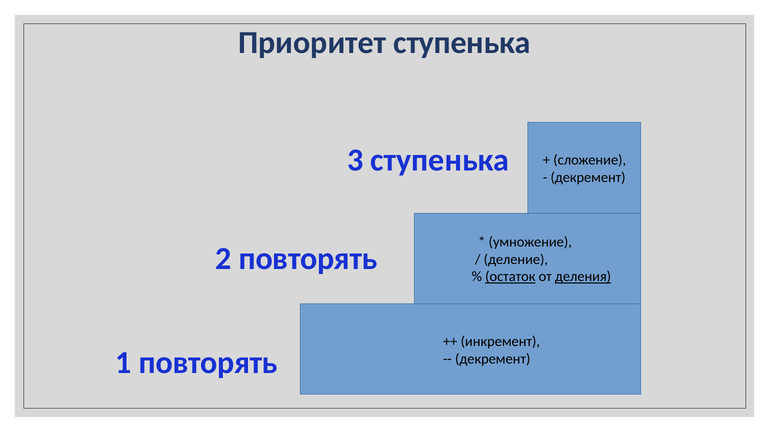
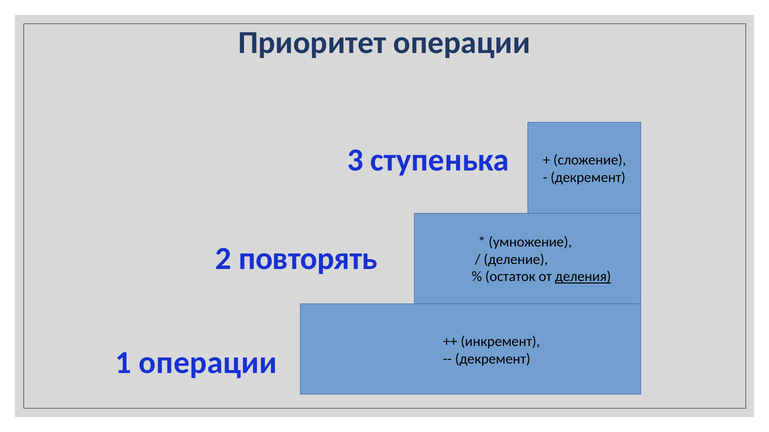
Приоритет ступенька: ступенька -> операции (462, 43)
остаток underline: present -> none (510, 277)
1 повторять: повторять -> операции (208, 363)
